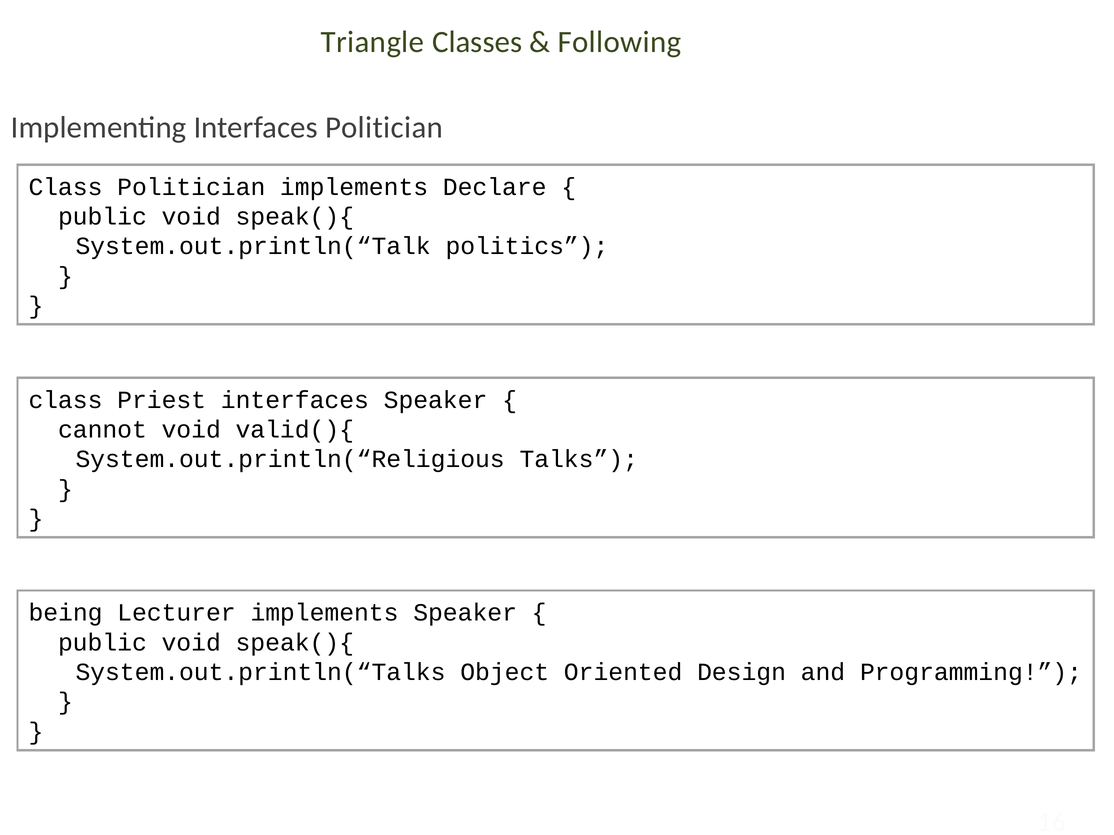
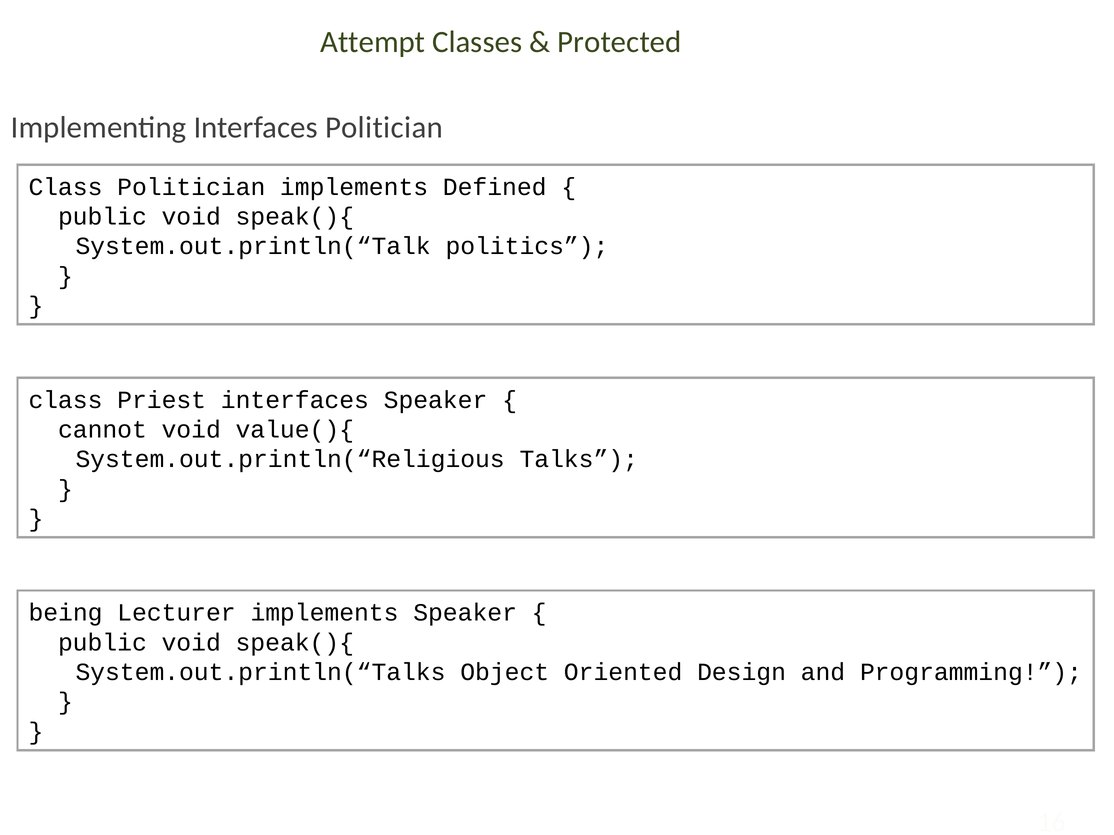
Triangle: Triangle -> Attempt (373, 42)
Following: Following -> Protected (619, 42)
Declare: Declare -> Defined (495, 187)
valid(){: valid(){ -> value(){ (295, 430)
